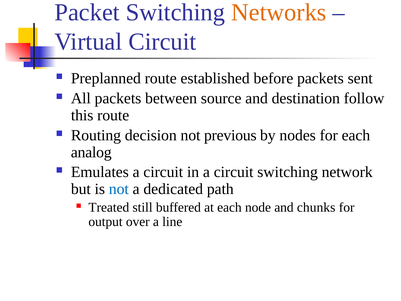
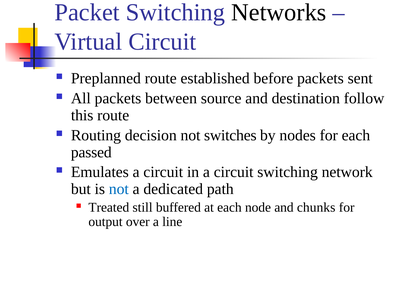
Networks colour: orange -> black (279, 12)
previous: previous -> switches (230, 135)
analog: analog -> passed (91, 152)
